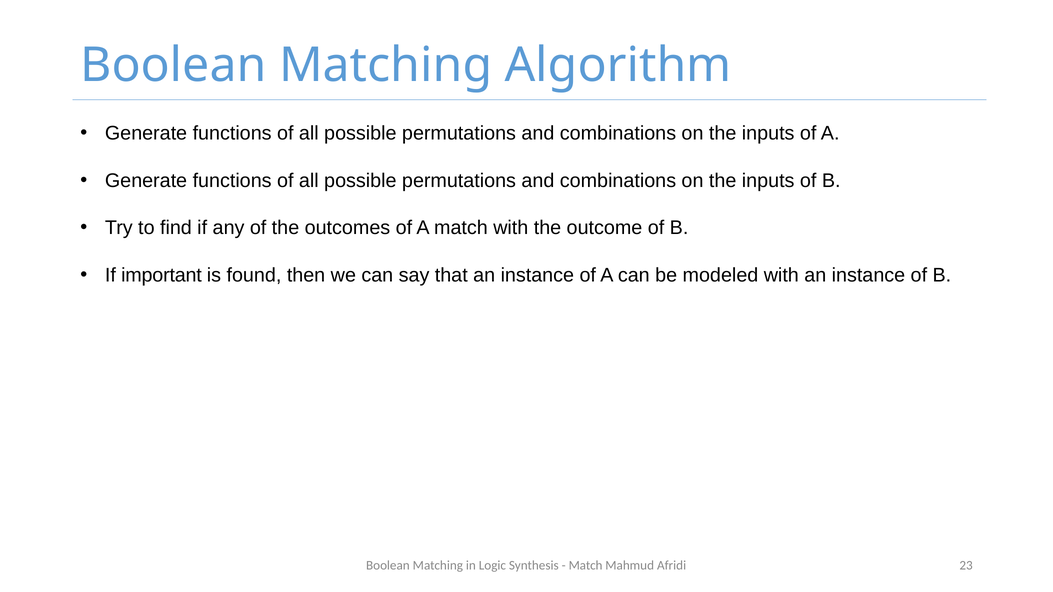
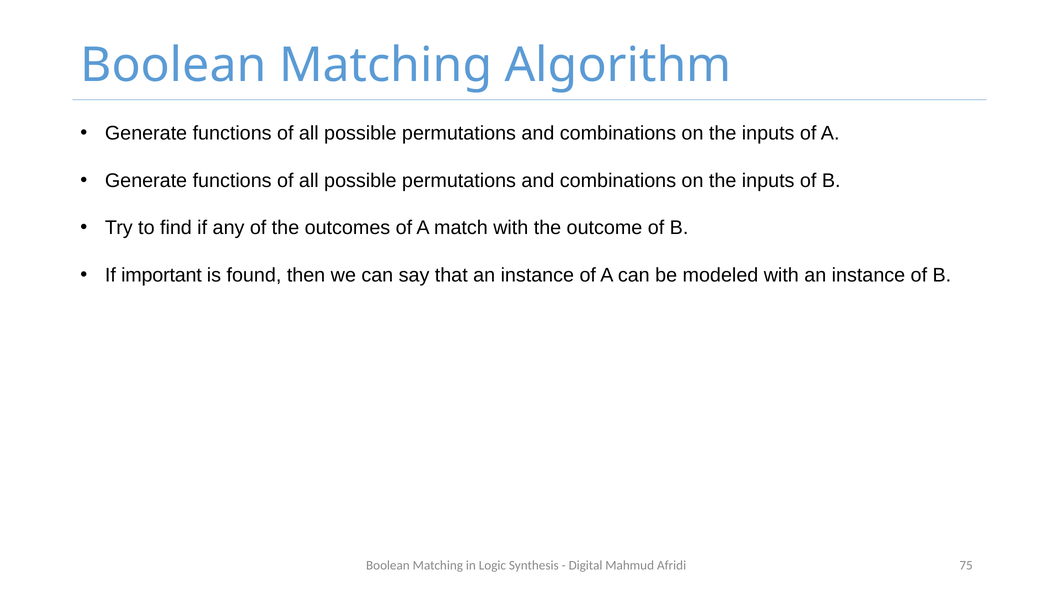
Match: Match -> Digital (586, 566)
23: 23 -> 75 (966, 566)
